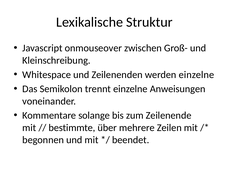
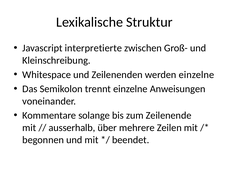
onmouseover: onmouseover -> interpretierte (93, 48)
bestimmte: bestimmte -> ausserhalb (72, 128)
